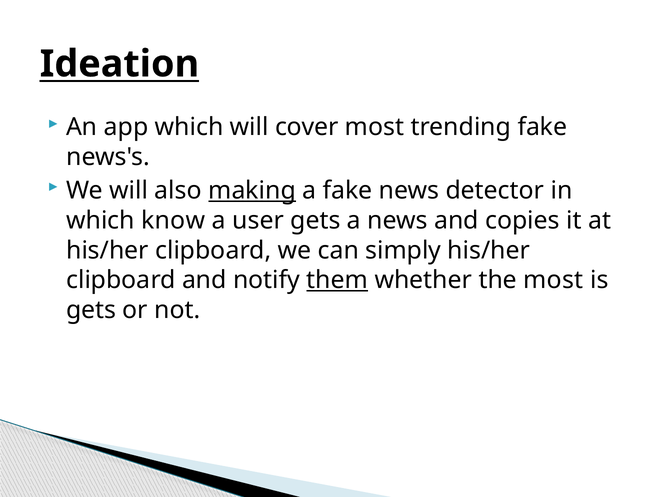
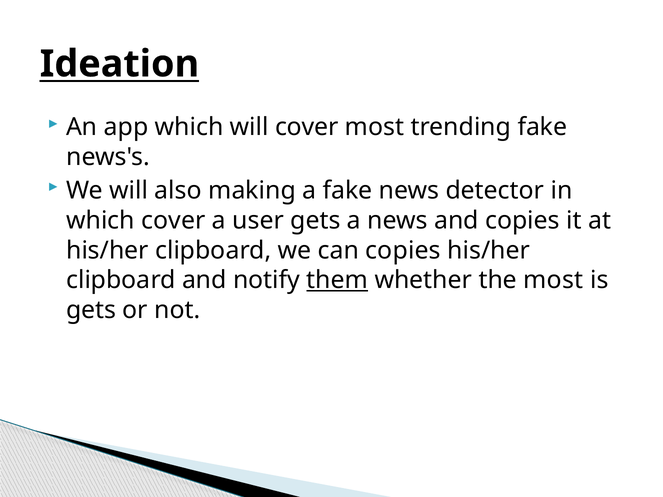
making underline: present -> none (252, 191)
which know: know -> cover (173, 221)
can simply: simply -> copies (403, 250)
